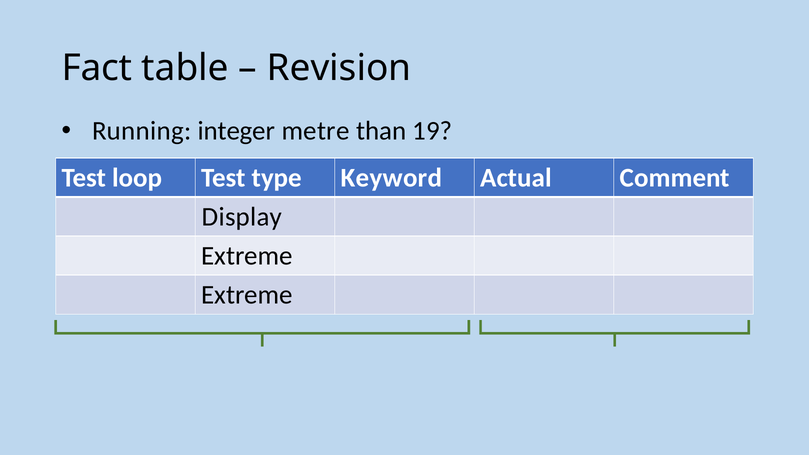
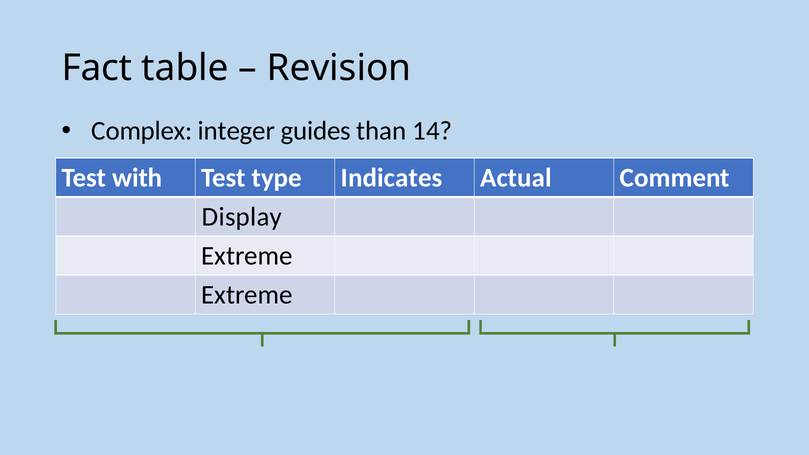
Running: Running -> Complex (142, 131)
metre: metre -> guides (316, 131)
19: 19 -> 14 (432, 131)
loop: loop -> with (137, 178)
Keyword: Keyword -> Indicates (392, 178)
